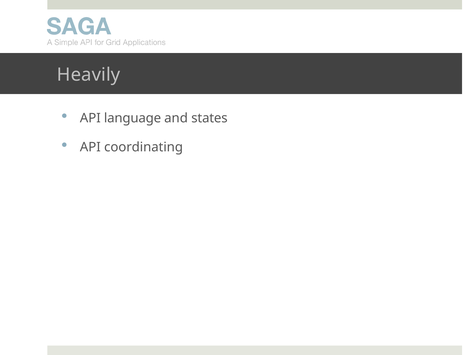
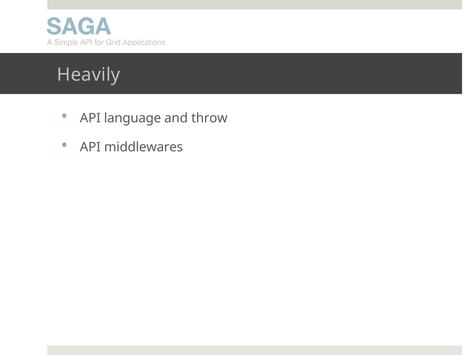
states: states -> throw (209, 118)
coordinating: coordinating -> middlewares (144, 147)
